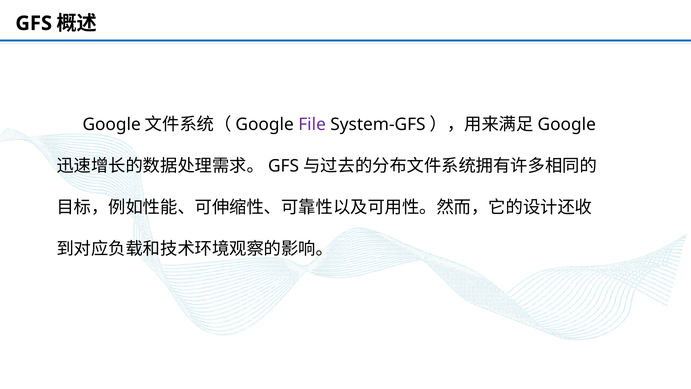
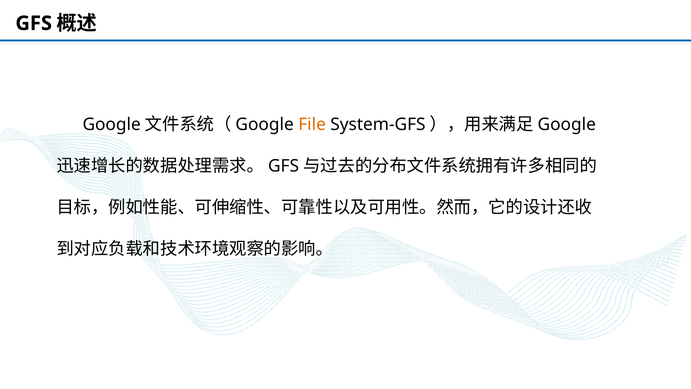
File colour: purple -> orange (312, 124)
